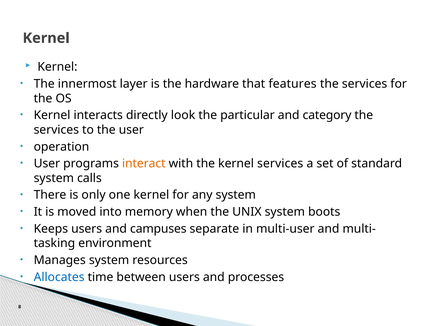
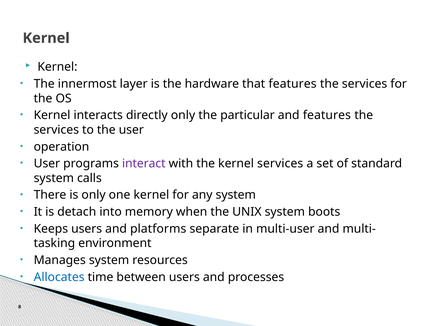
directly look: look -> only (183, 115)
and category: category -> features (327, 115)
interact colour: orange -> purple (144, 164)
moved: moved -> detach (77, 212)
campuses: campuses -> platforms (158, 229)
